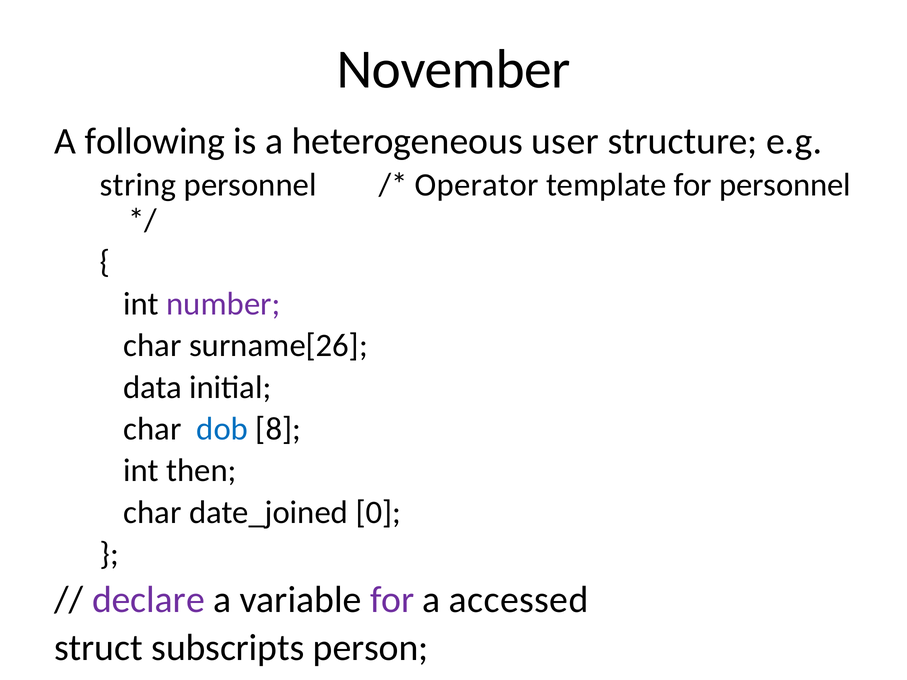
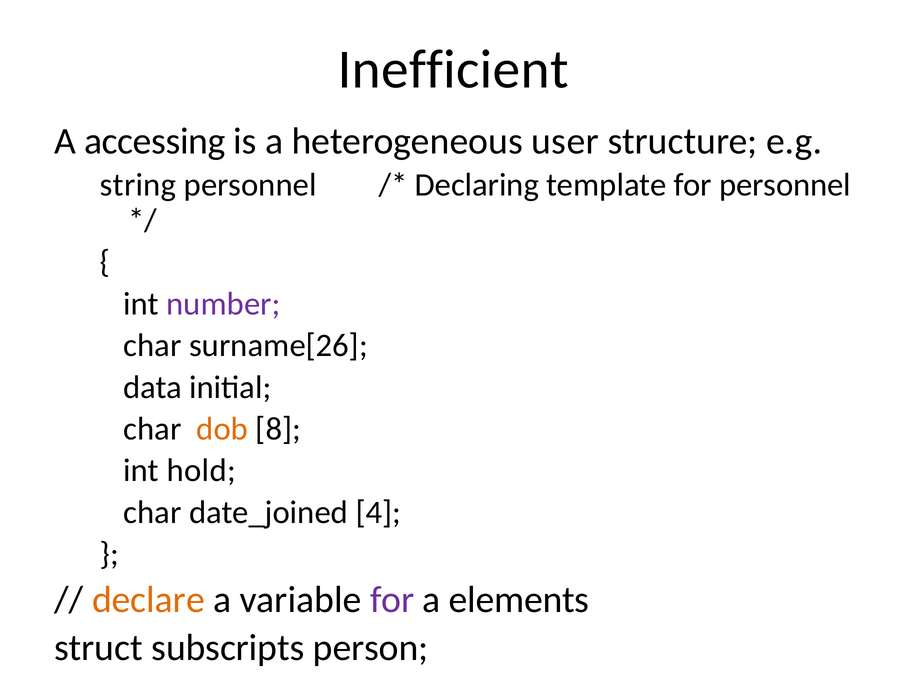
November: November -> Inefficient (453, 70)
following: following -> accessing (155, 141)
Operator: Operator -> Declaring (477, 185)
dob colour: blue -> orange (222, 429)
then: then -> hold (201, 471)
0: 0 -> 4 (378, 513)
declare colour: purple -> orange (148, 600)
accessed: accessed -> elements (519, 600)
